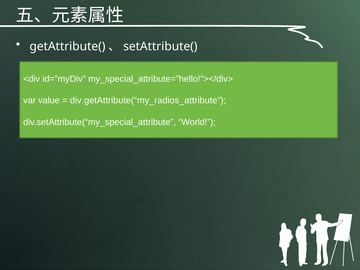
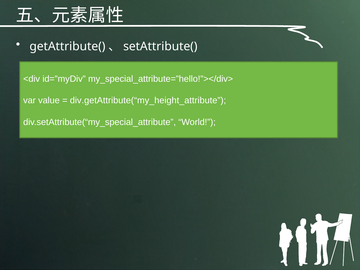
div.getAttribute(“my_radios_attribute: div.getAttribute(“my_radios_attribute -> div.getAttribute(“my_height_attribute (148, 100)
